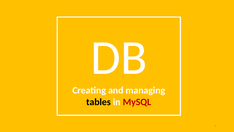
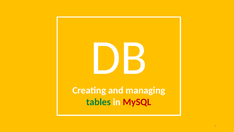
tables colour: black -> green (99, 102)
